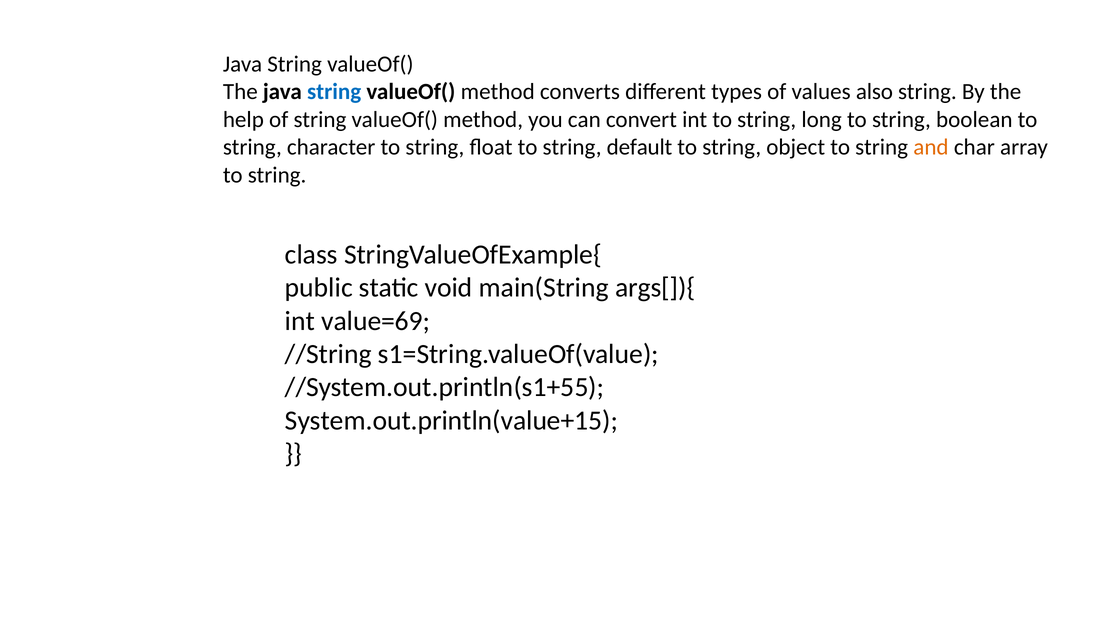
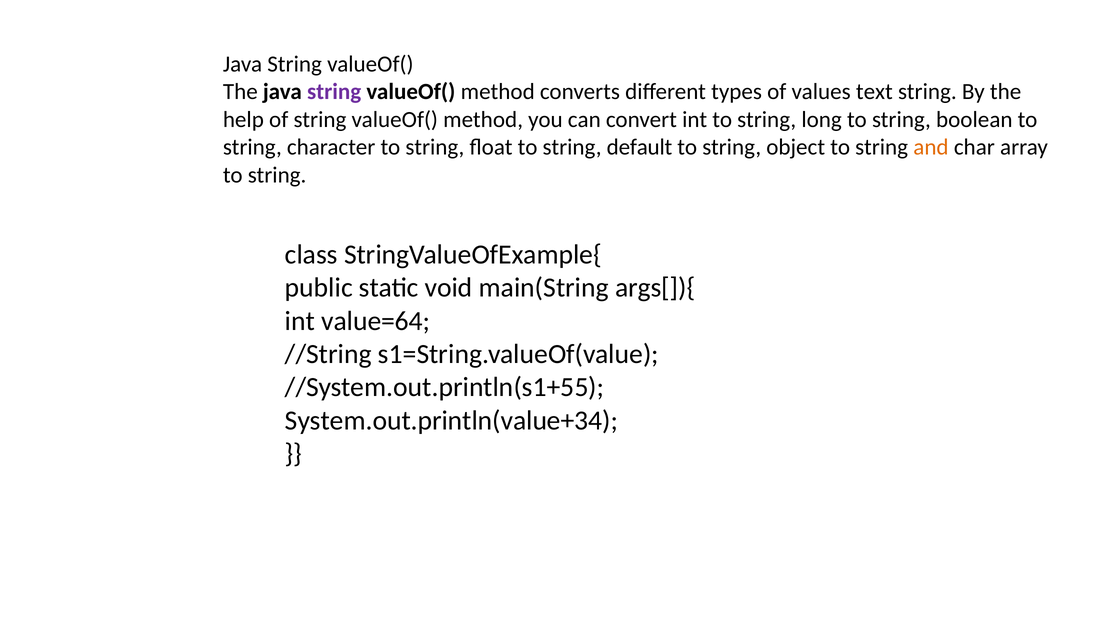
string colour: blue -> purple (334, 92)
also: also -> text (874, 92)
value=69: value=69 -> value=64 (376, 321)
System.out.println(value+15: System.out.println(value+15 -> System.out.println(value+34 (451, 420)
